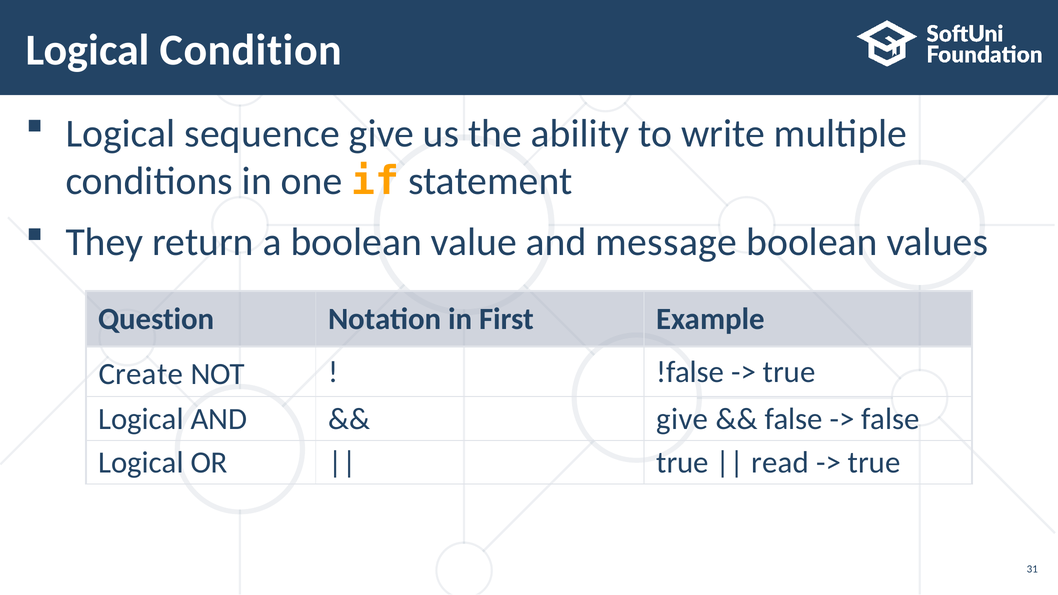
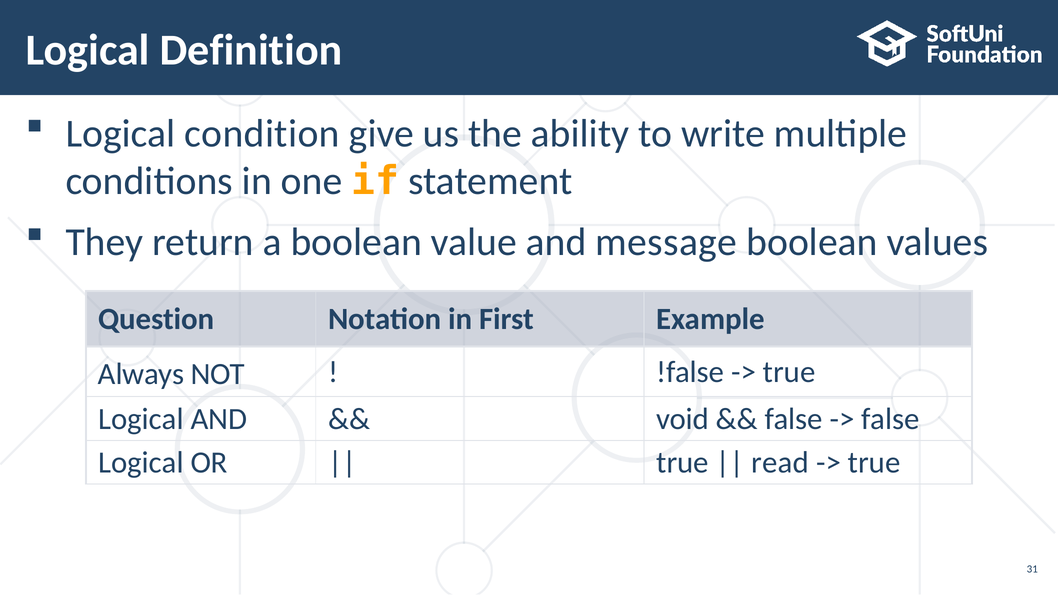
Condition: Condition -> Definition (251, 50)
sequence: sequence -> condition (262, 134)
Create: Create -> Always (141, 374)
give: give -> void (683, 419)
